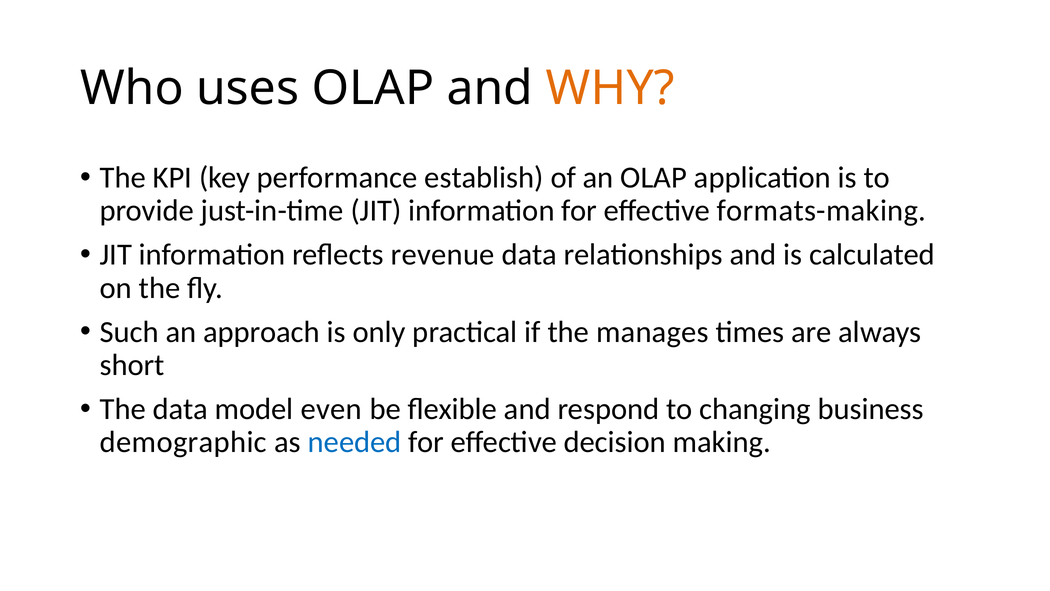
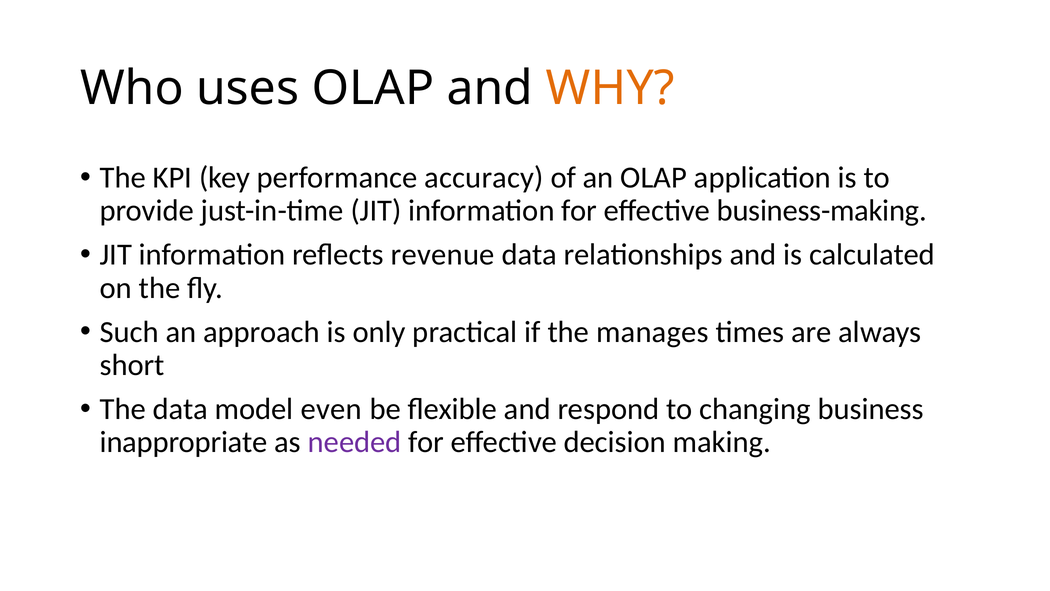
establish: establish -> accuracy (484, 178)
formats-making: formats-making -> business-making (822, 211)
demographic: demographic -> inappropriate (184, 442)
needed colour: blue -> purple (355, 442)
